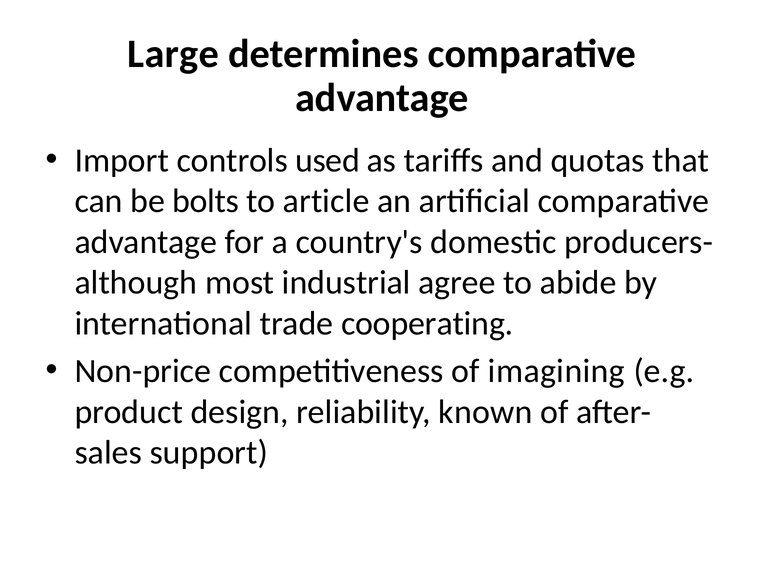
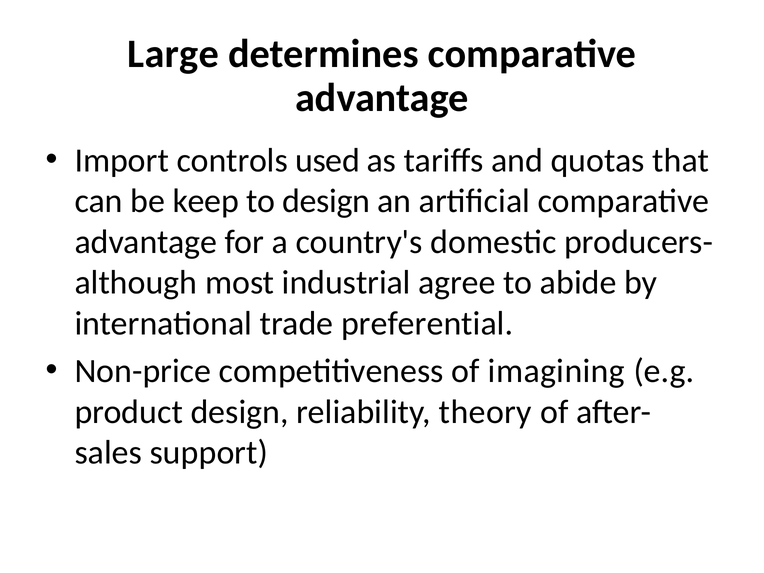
bolts: bolts -> keep (206, 201)
to article: article -> design (326, 201)
cooperating: cooperating -> preferential (427, 323)
known: known -> theory (485, 412)
